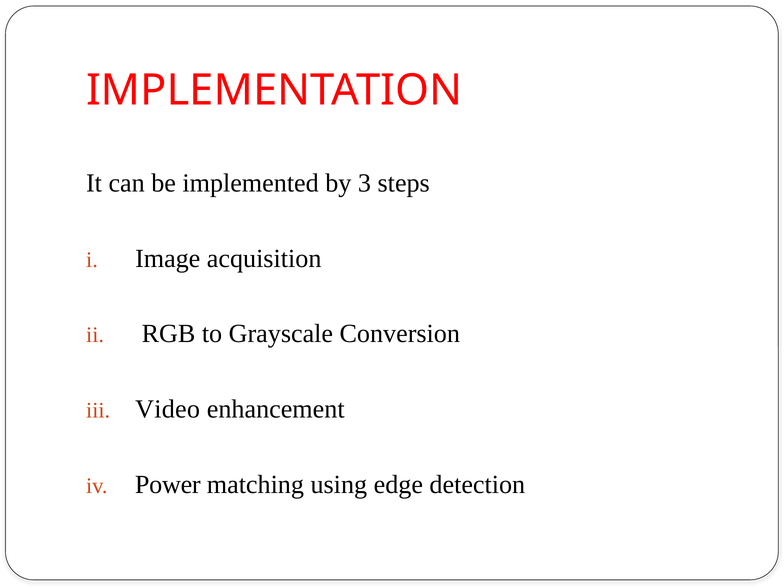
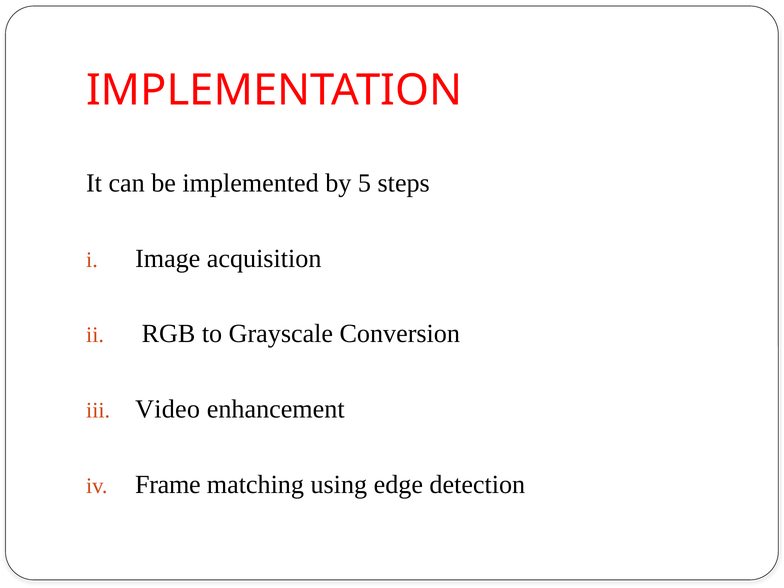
3: 3 -> 5 (364, 183)
Power: Power -> Frame (168, 485)
